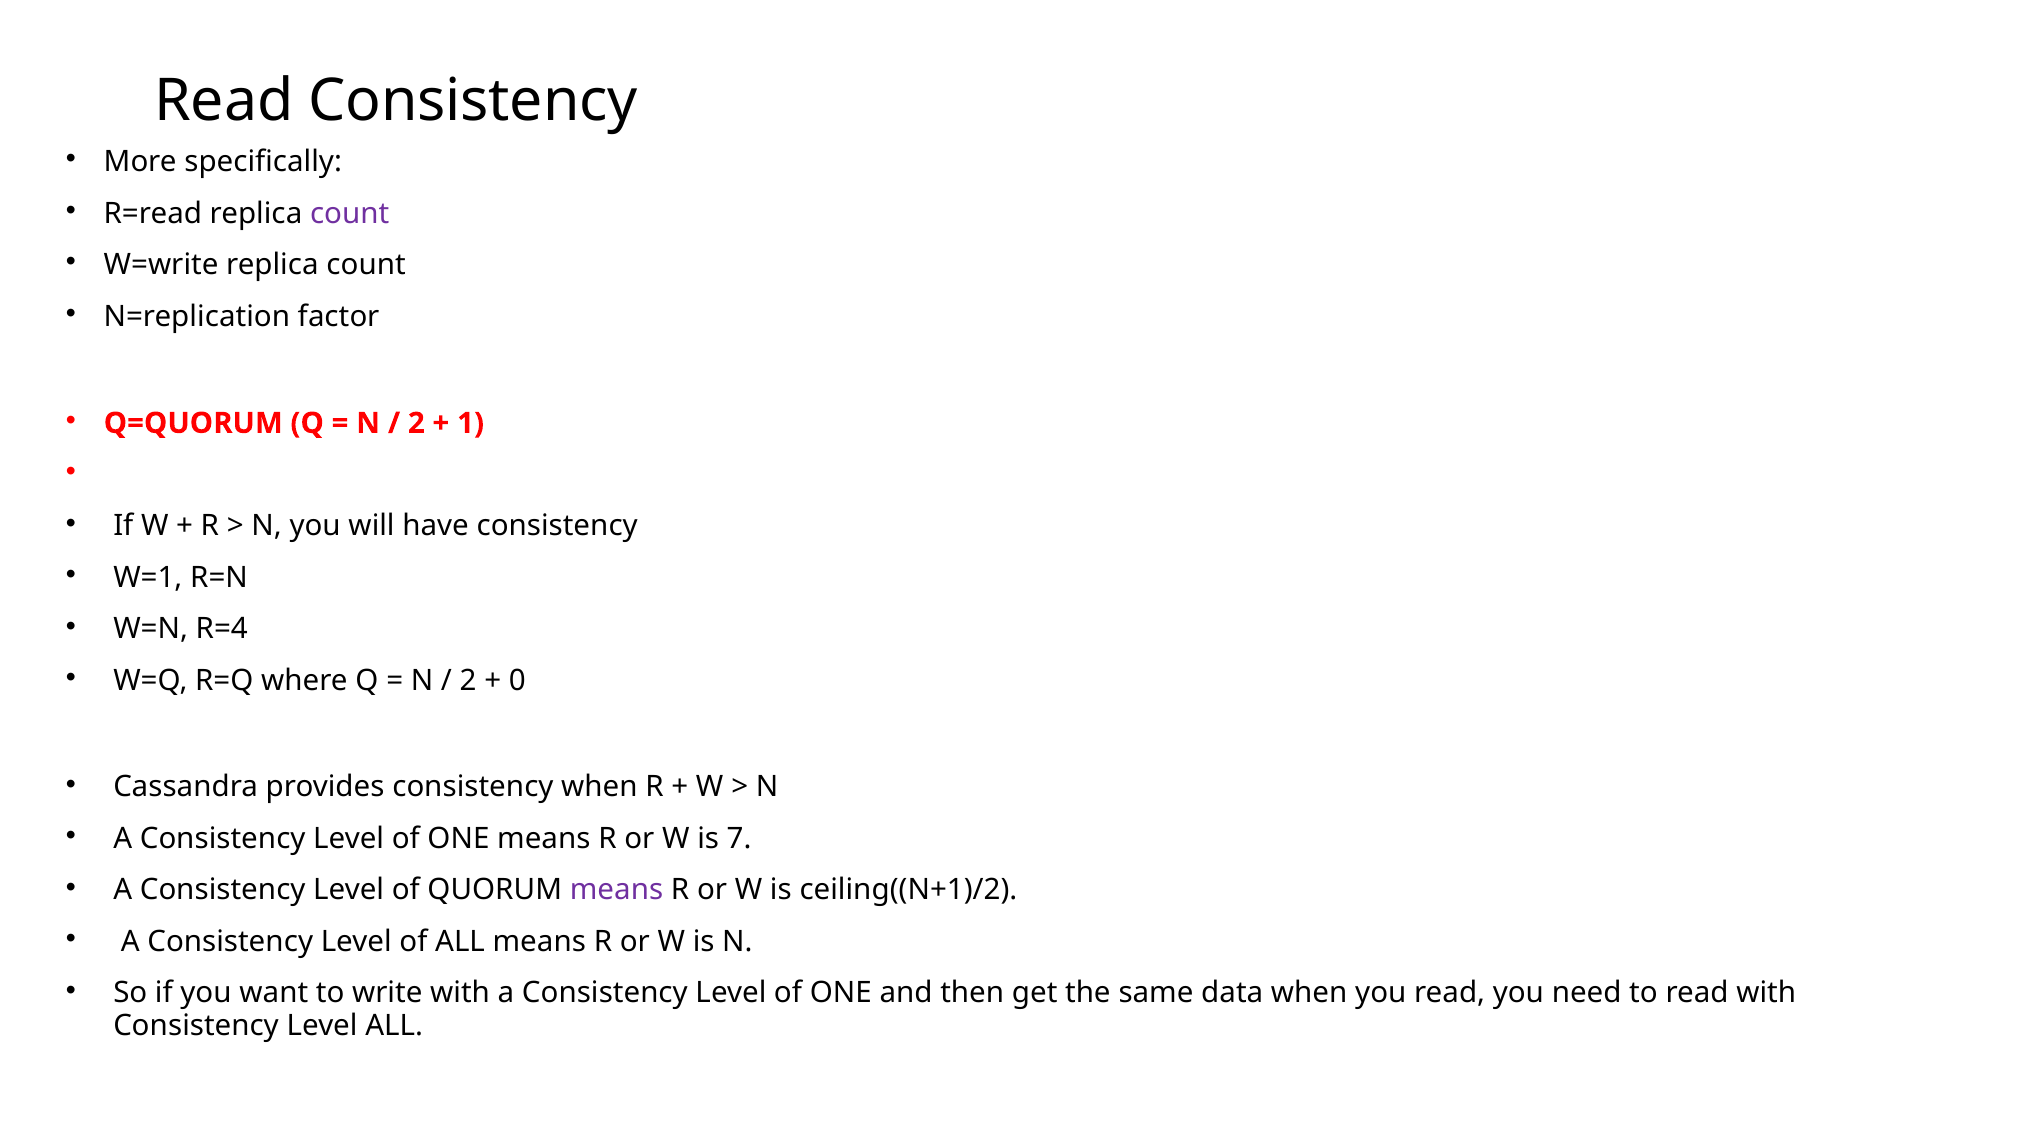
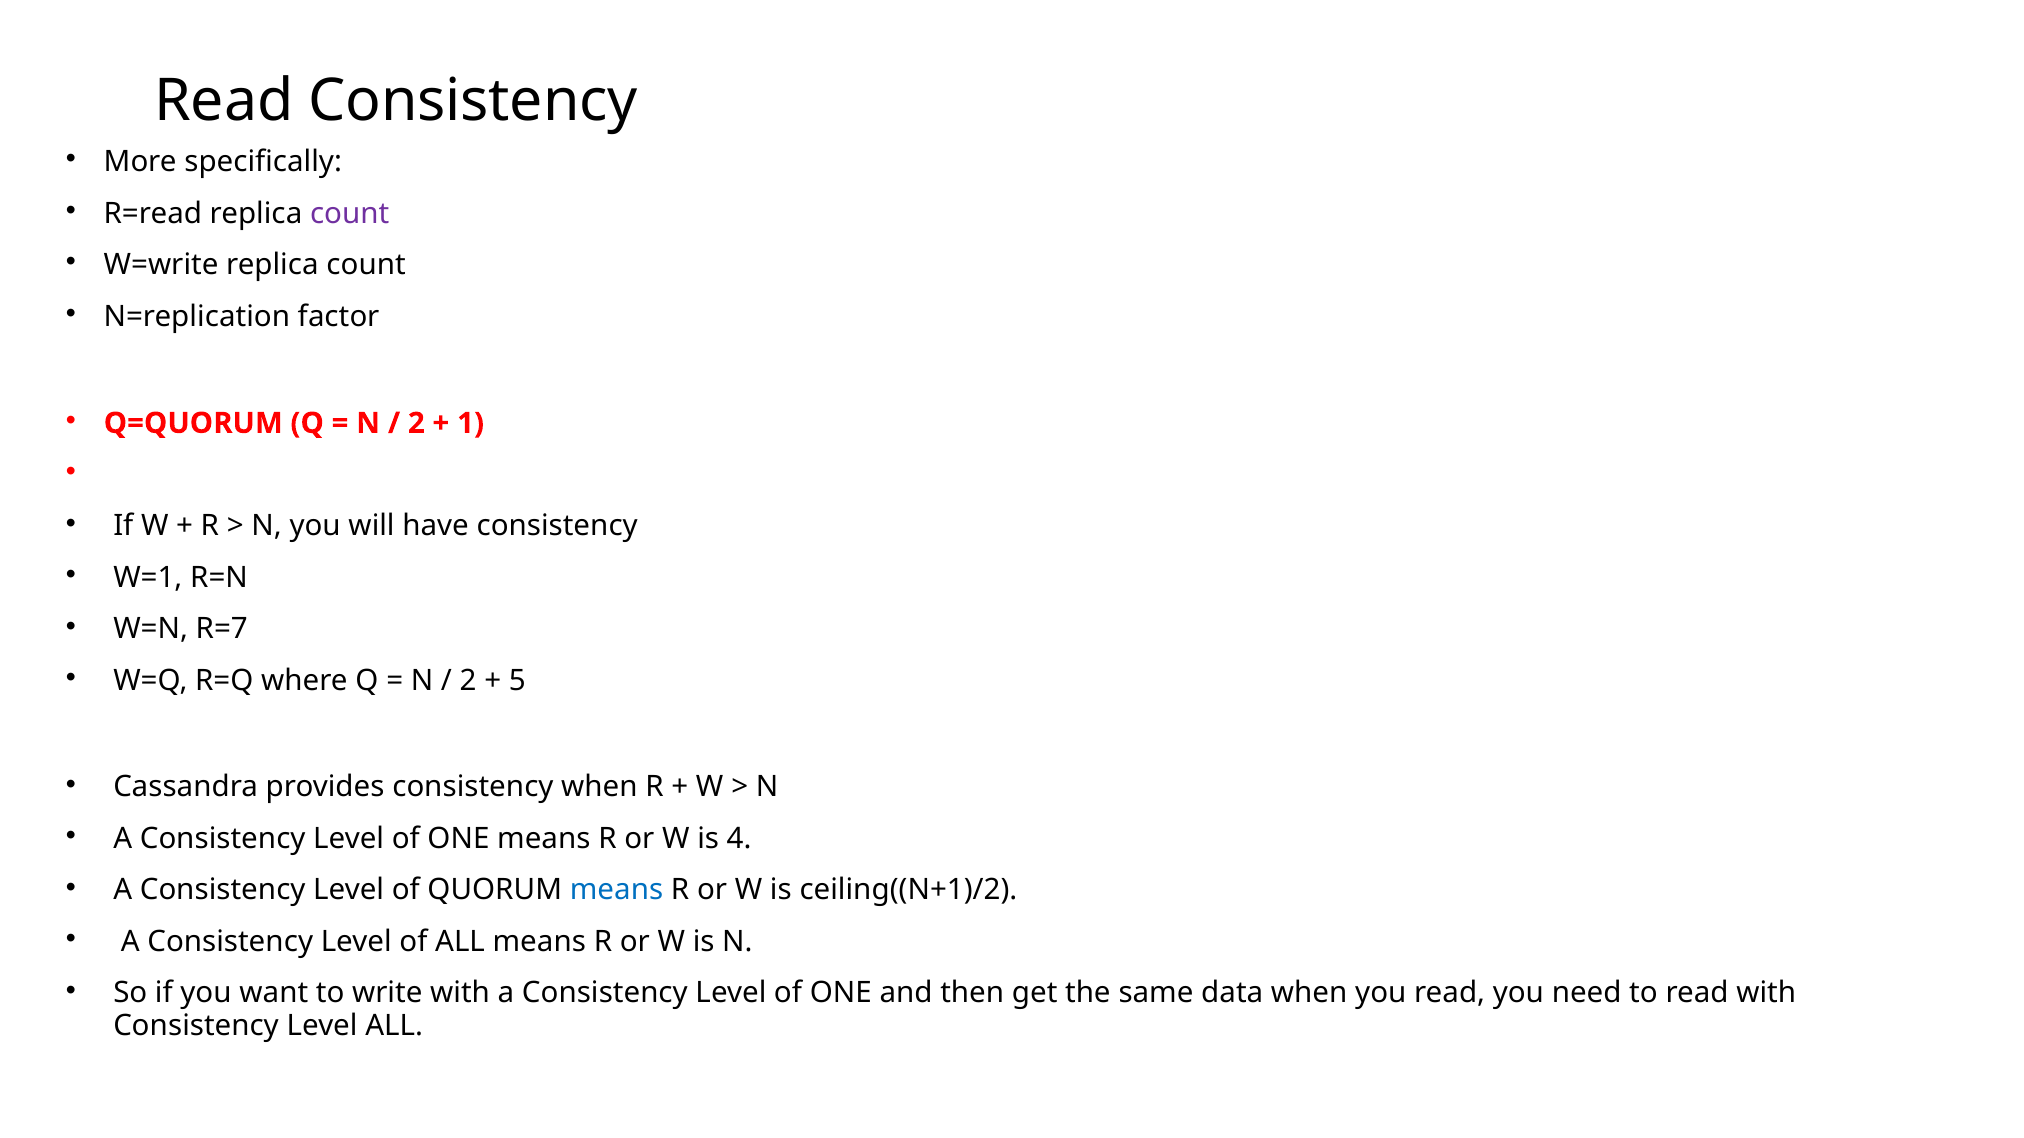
R=4: R=4 -> R=7 (222, 629)
0: 0 -> 5 (517, 681)
7: 7 -> 4 (739, 839)
means colour: purple -> blue (617, 891)
